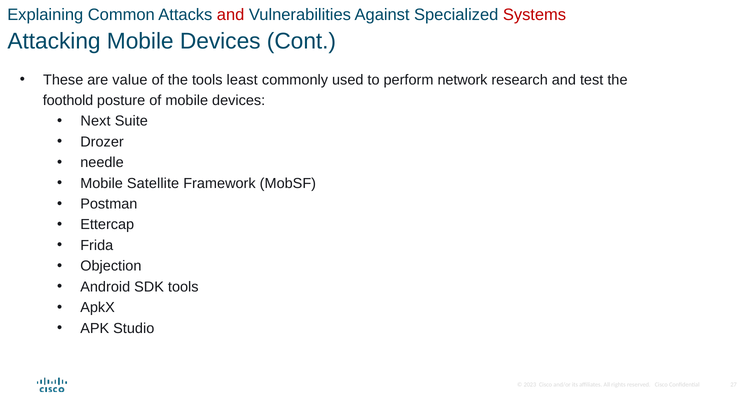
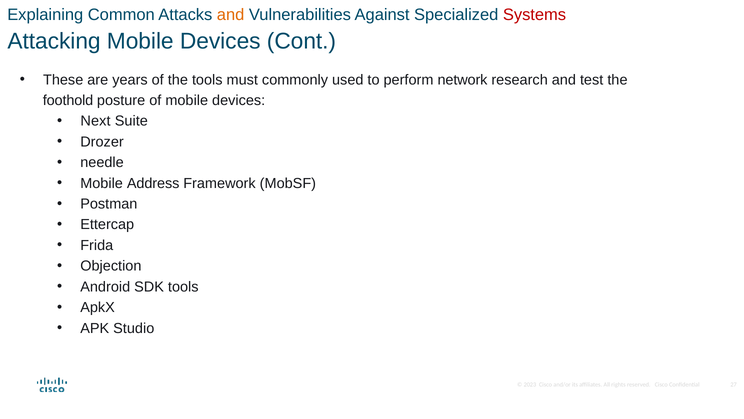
and colour: red -> orange (231, 15)
value: value -> years (130, 80)
least: least -> must (242, 80)
Satellite: Satellite -> Address (153, 183)
